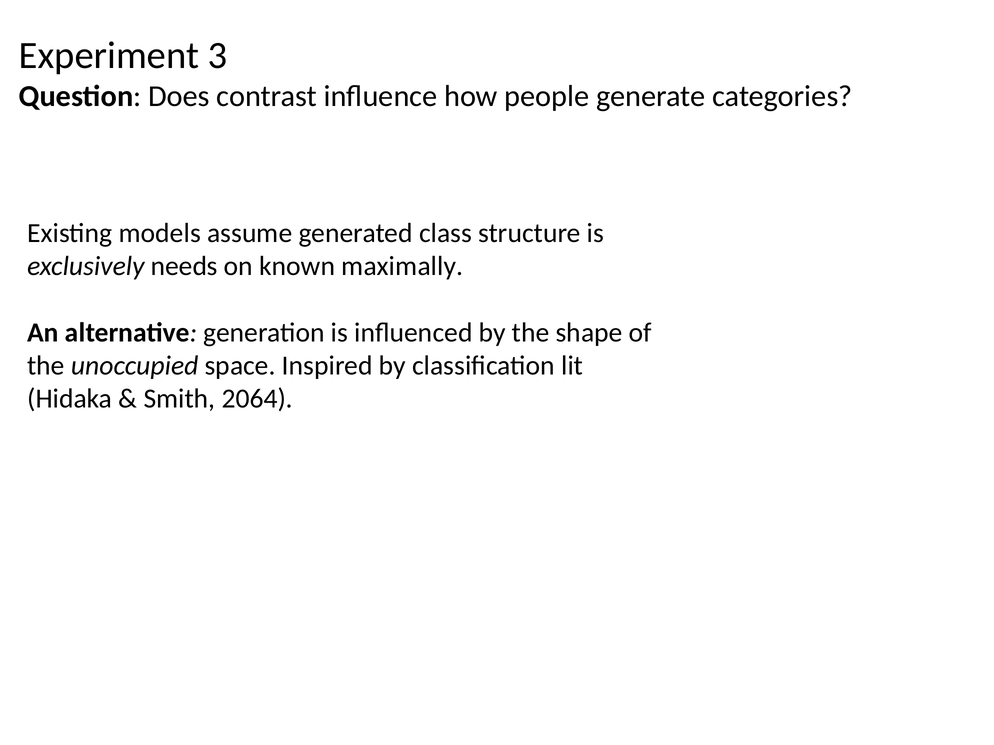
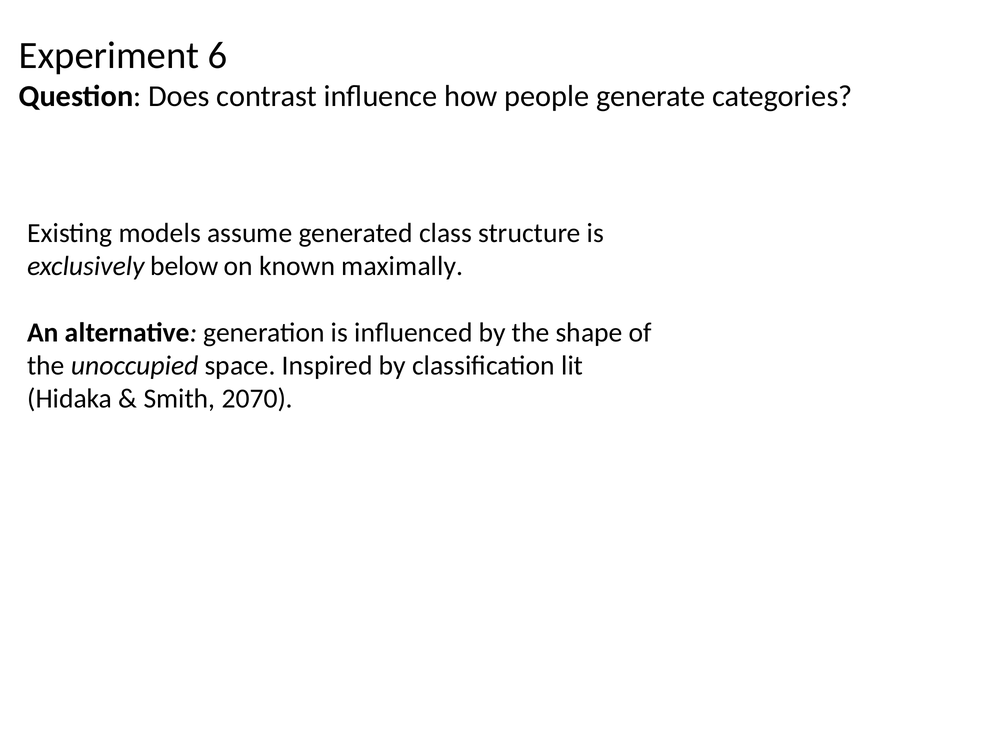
3: 3 -> 6 (218, 56)
needs: needs -> below (184, 266)
2064: 2064 -> 2070 (257, 399)
